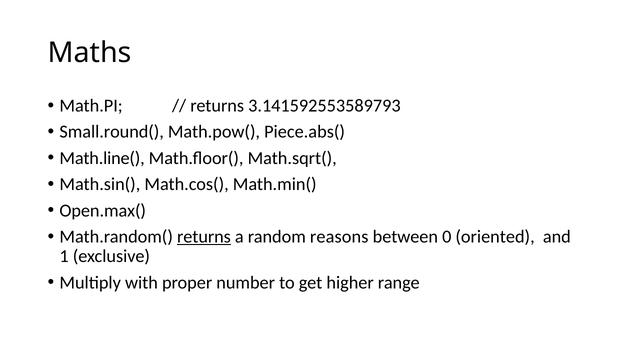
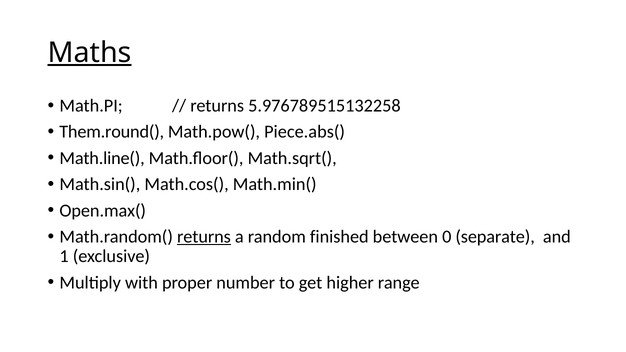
Maths underline: none -> present (90, 53)
3.141592553589793: 3.141592553589793 -> 5.976789515132258 (324, 106)
Small.round(: Small.round( -> Them.round( (112, 132)
reasons: reasons -> finished (339, 237)
oriented: oriented -> separate (495, 237)
